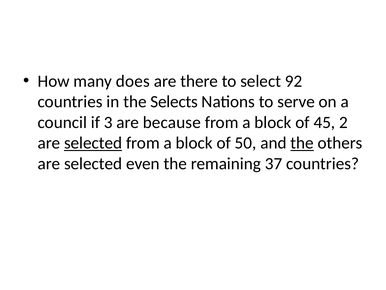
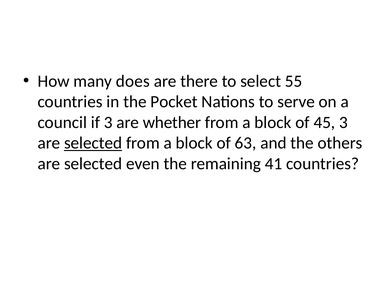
92: 92 -> 55 (294, 81)
Selects: Selects -> Pocket (174, 102)
because: because -> whether (172, 122)
45 2: 2 -> 3 (343, 122)
50: 50 -> 63 (246, 143)
the underline: present -> none (302, 143)
37: 37 -> 41 (274, 163)
